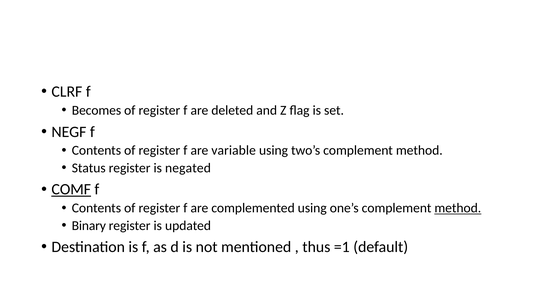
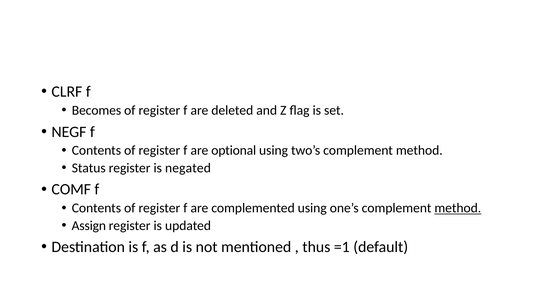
variable: variable -> optional (234, 150)
COMF underline: present -> none (71, 189)
Binary: Binary -> Assign (89, 225)
